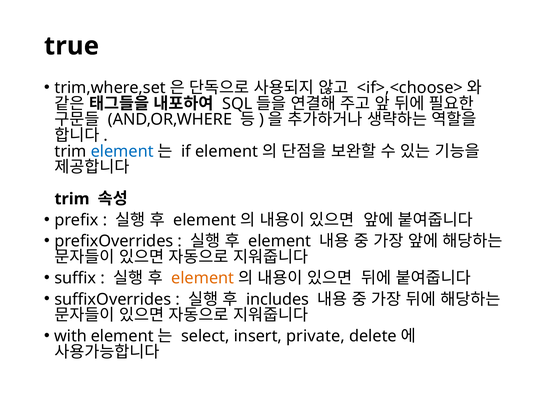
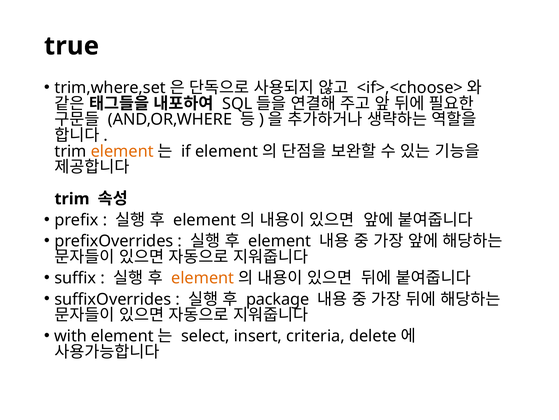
element colour: blue -> orange (122, 151)
includes: includes -> package (278, 299)
private: private -> criteria (316, 336)
